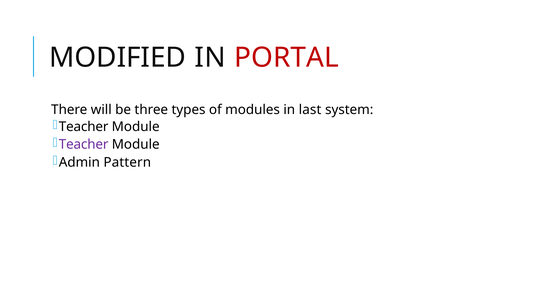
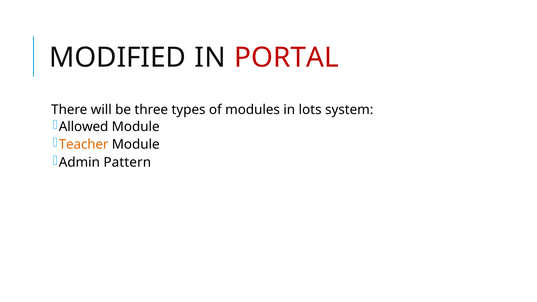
last: last -> lots (310, 110)
Teacher: Teacher -> Allowed (84, 127)
Teacher colour: purple -> orange (84, 144)
